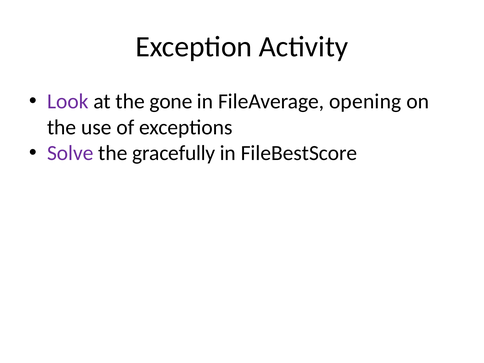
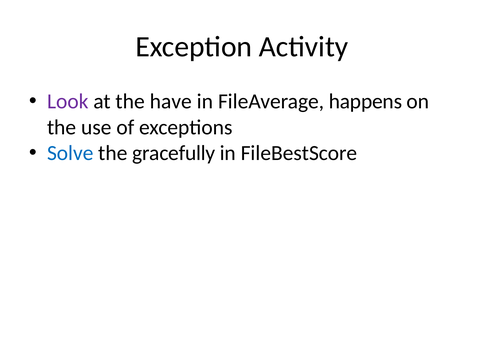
gone: gone -> have (171, 101)
opening: opening -> happens (365, 101)
Solve colour: purple -> blue (70, 153)
